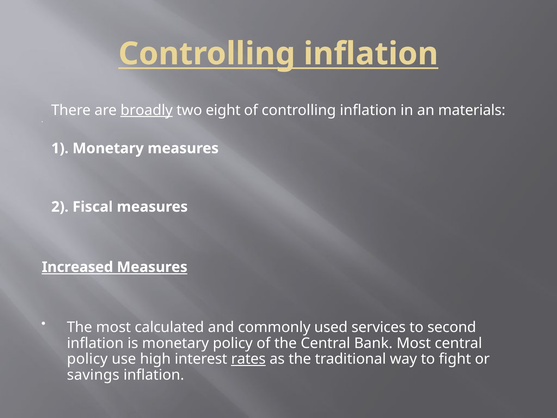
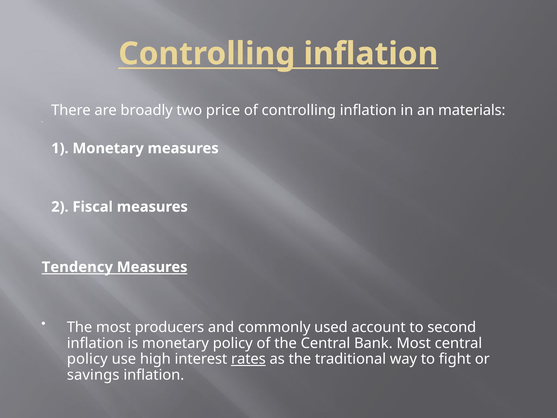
broadly underline: present -> none (147, 110)
eight: eight -> price (223, 110)
Increased: Increased -> Tendency (77, 267)
calculated: calculated -> producers (169, 327)
services: services -> account (379, 327)
